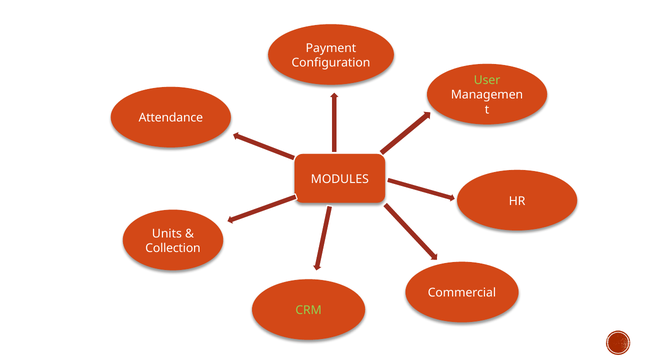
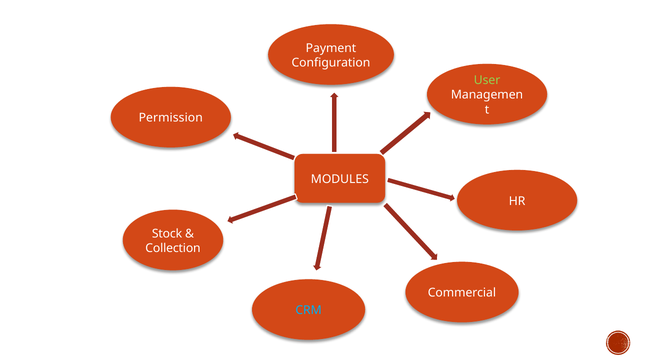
Attendance: Attendance -> Permission (171, 118)
Units: Units -> Stock (167, 234)
CRM colour: light green -> light blue (309, 311)
